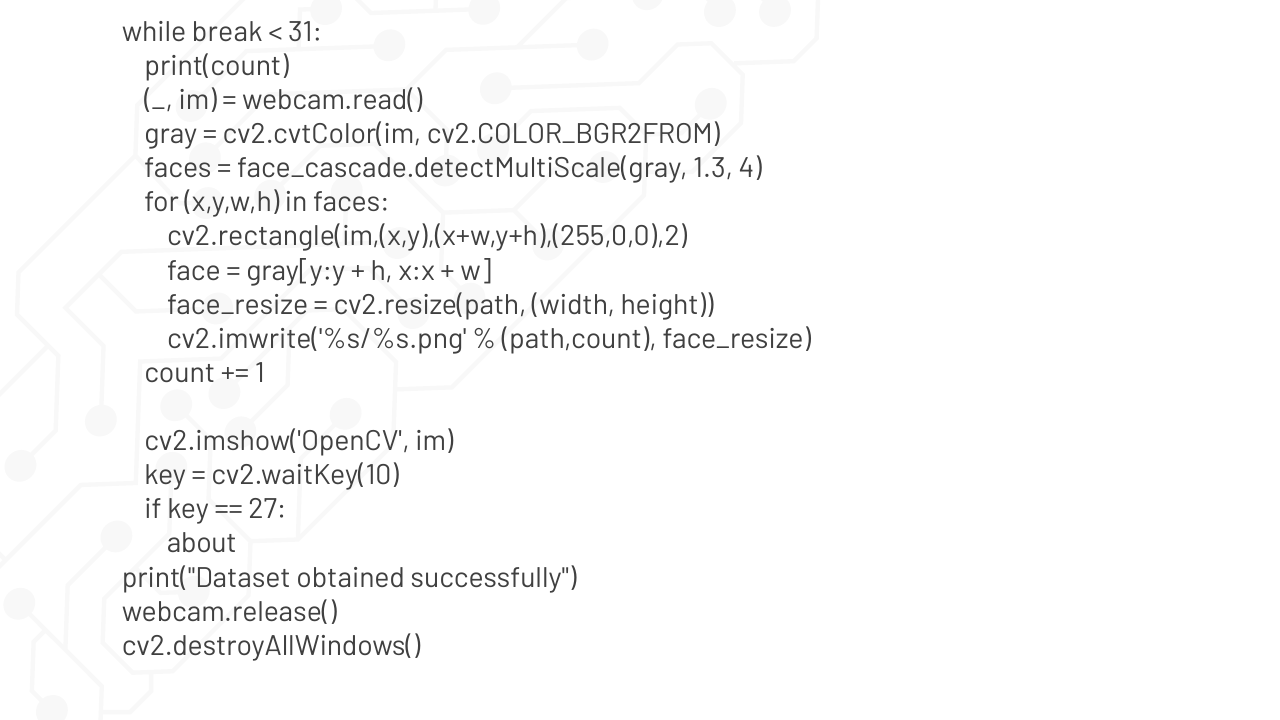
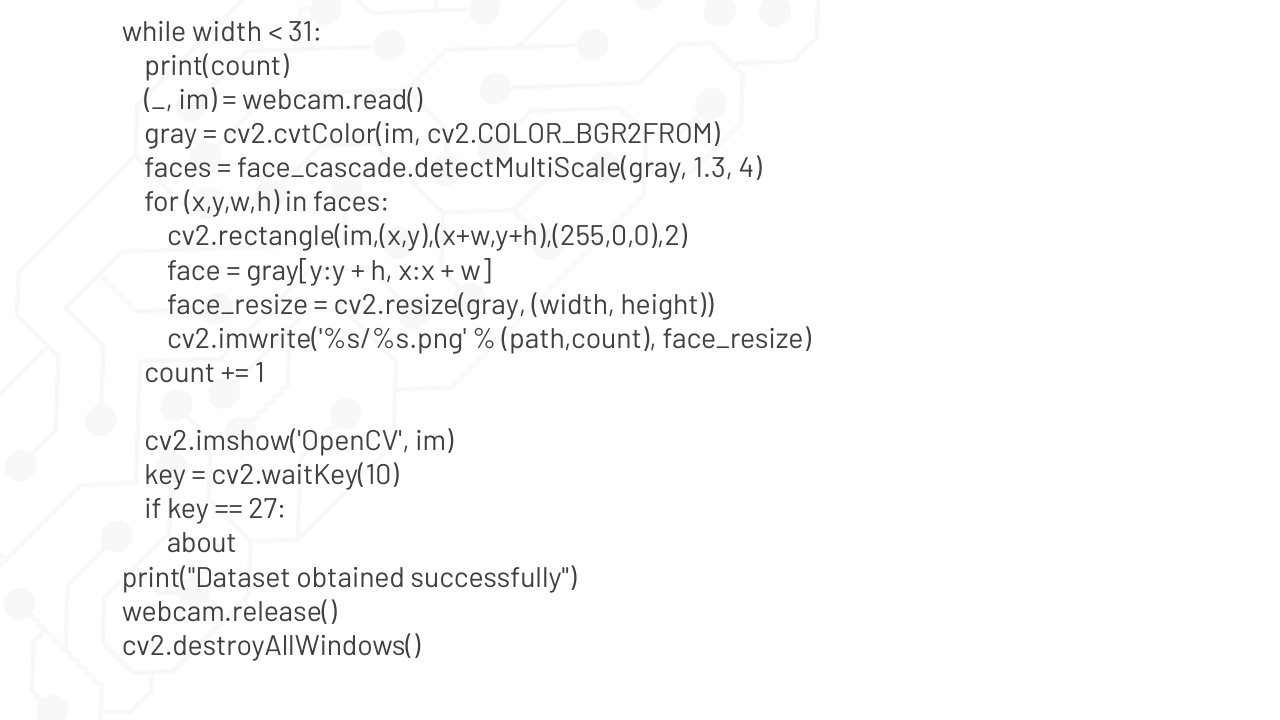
while break: break -> width (227, 32)
cv2.resize(path: cv2.resize(path -> cv2.resize(gray (430, 305)
